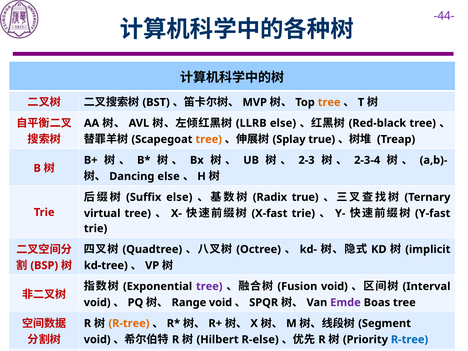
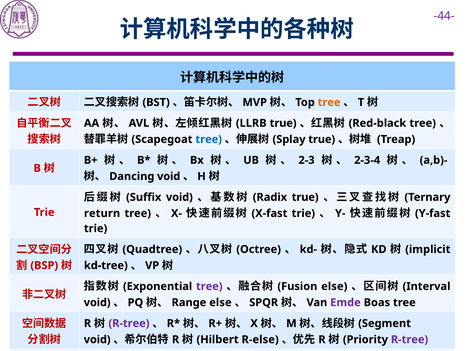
else: else -> true (283, 123)
tree colour: orange -> blue (209, 139)
else: else -> void (169, 176)
else: else -> void (179, 197)
virtual: virtual -> return (102, 213)
void: void -> else (334, 286)
void: void -> else (220, 303)
R-tree colour: orange -> purple (129, 323)
R-tree colour: blue -> purple (410, 340)
